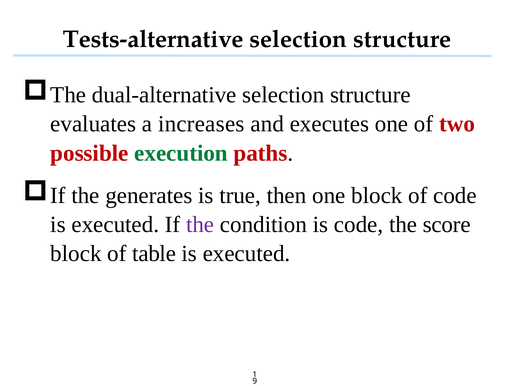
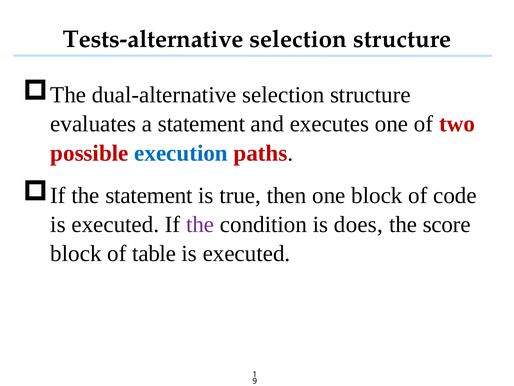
a increases: increases -> statement (201, 124)
execution colour: green -> blue (181, 153)
the generates: generates -> statement (149, 195)
is code: code -> does (358, 224)
